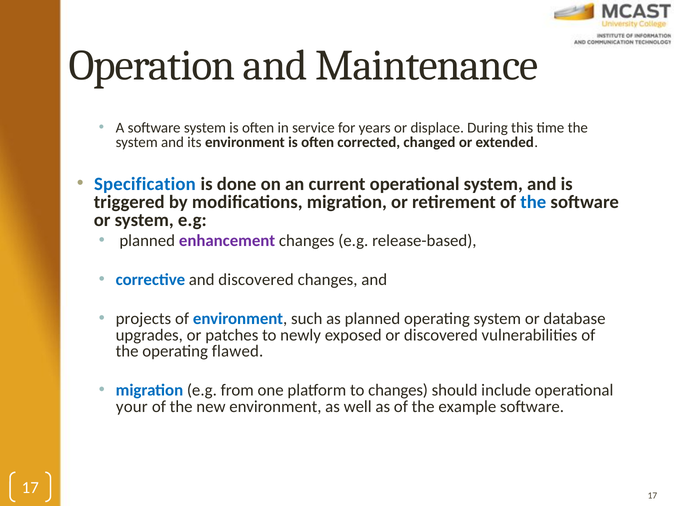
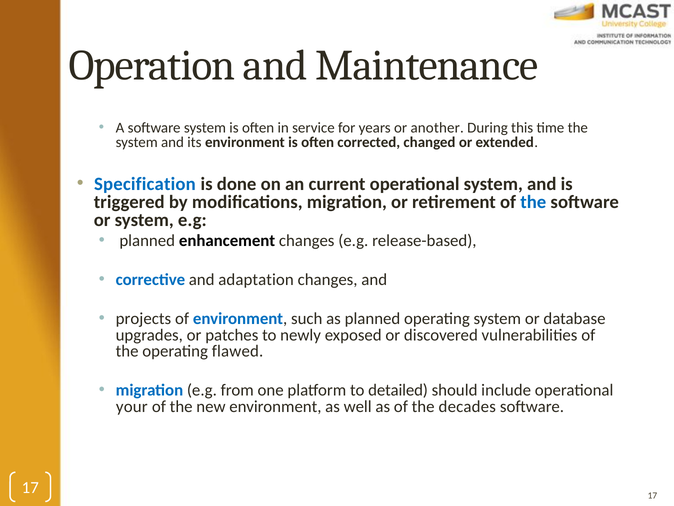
displace: displace -> another (437, 128)
enhancement colour: purple -> black (227, 240)
and discovered: discovered -> adaptation (256, 279)
to changes: changes -> detailed (398, 390)
example: example -> decades (467, 406)
